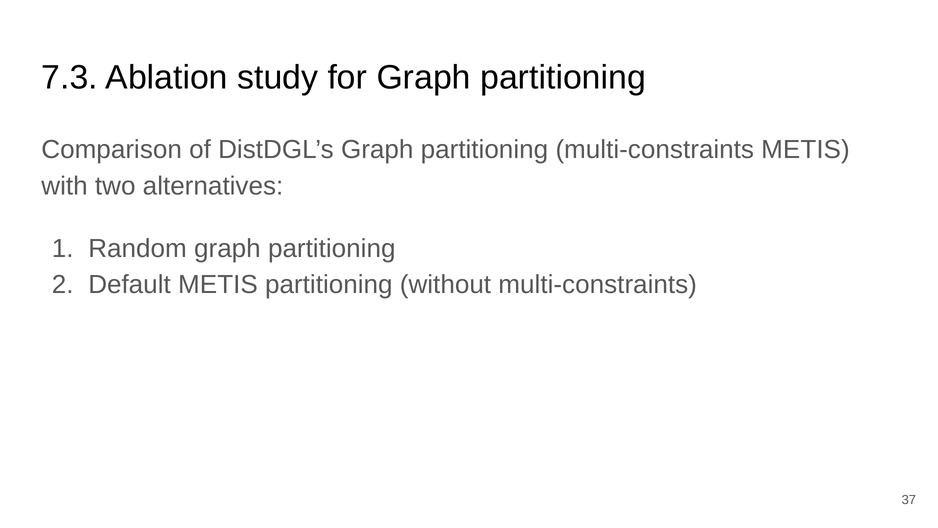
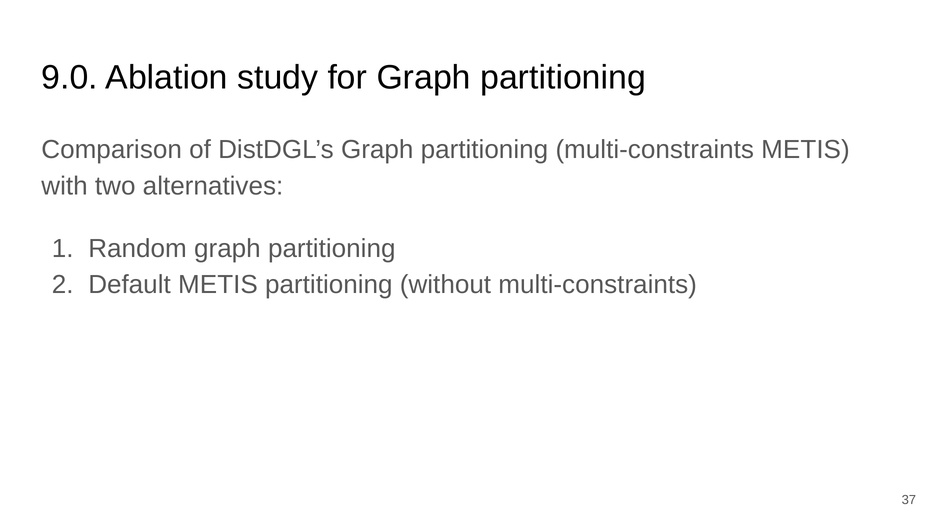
7.3: 7.3 -> 9.0 (70, 78)
